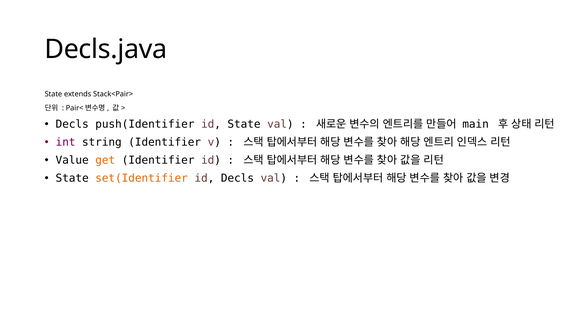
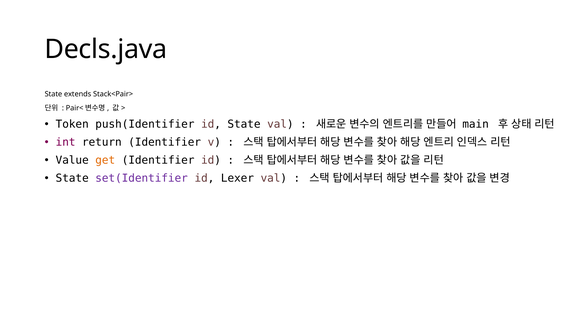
Decls: Decls -> Token (72, 124)
string: string -> return (102, 142)
set(Identifier colour: orange -> purple (142, 178)
id Decls: Decls -> Lexer (237, 178)
